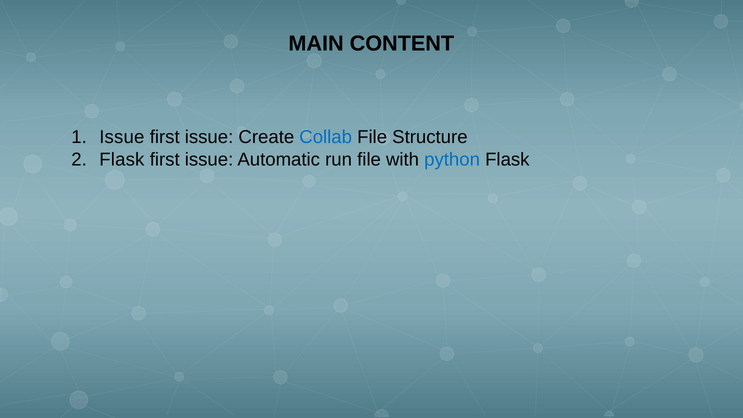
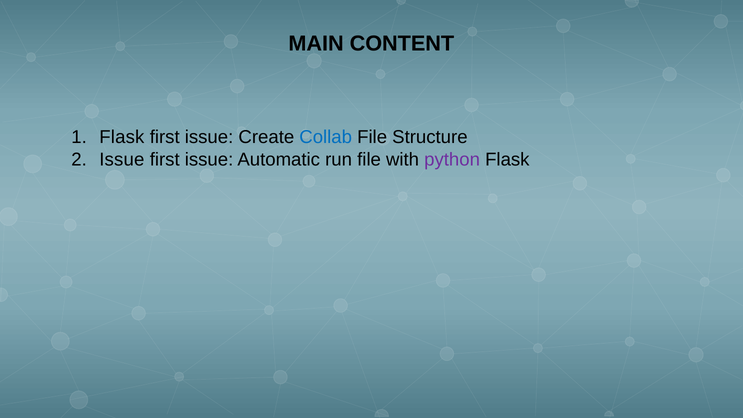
Issue: Issue -> Flask (122, 137)
Flask: Flask -> Issue (122, 159)
python colour: blue -> purple (452, 159)
